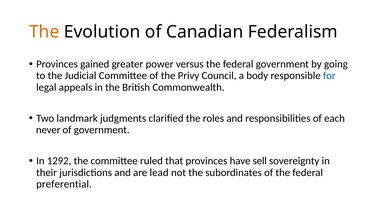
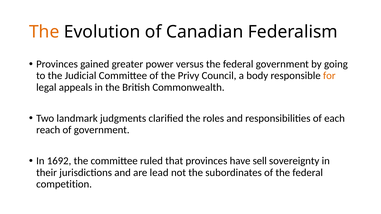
for colour: blue -> orange (329, 76)
never: never -> reach (48, 130)
1292: 1292 -> 1692 (59, 161)
preferential: preferential -> competition (64, 184)
